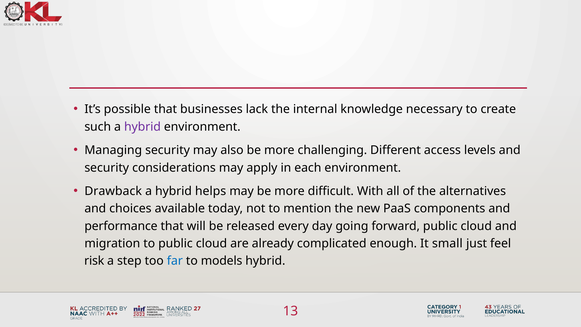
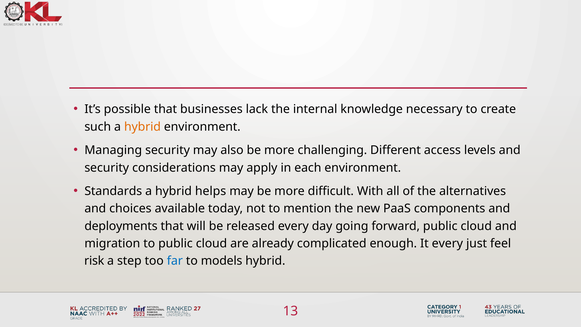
hybrid colour: purple -> orange (142, 127)
Drawback: Drawback -> Standards (113, 191)
performance: performance -> deployments (121, 226)
It small: small -> every (447, 243)
